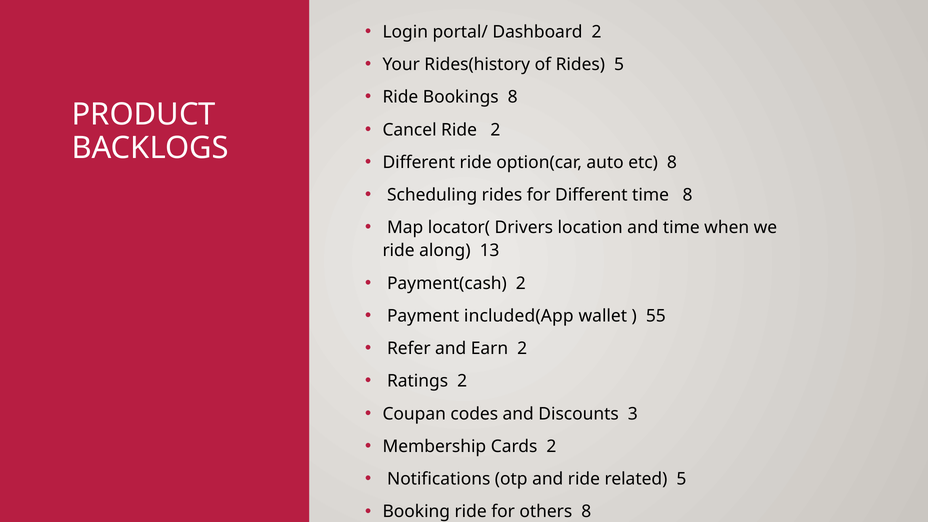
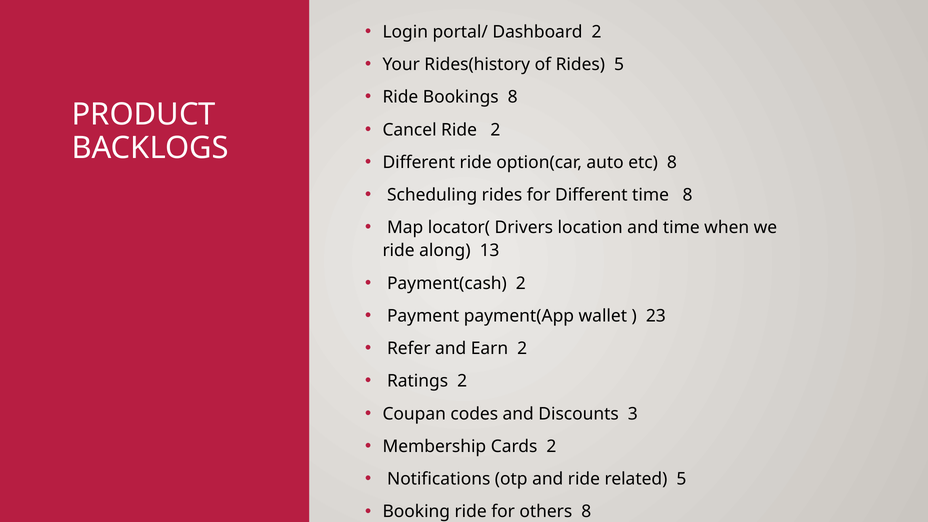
included(App: included(App -> payment(App (519, 316)
55: 55 -> 23 (656, 316)
